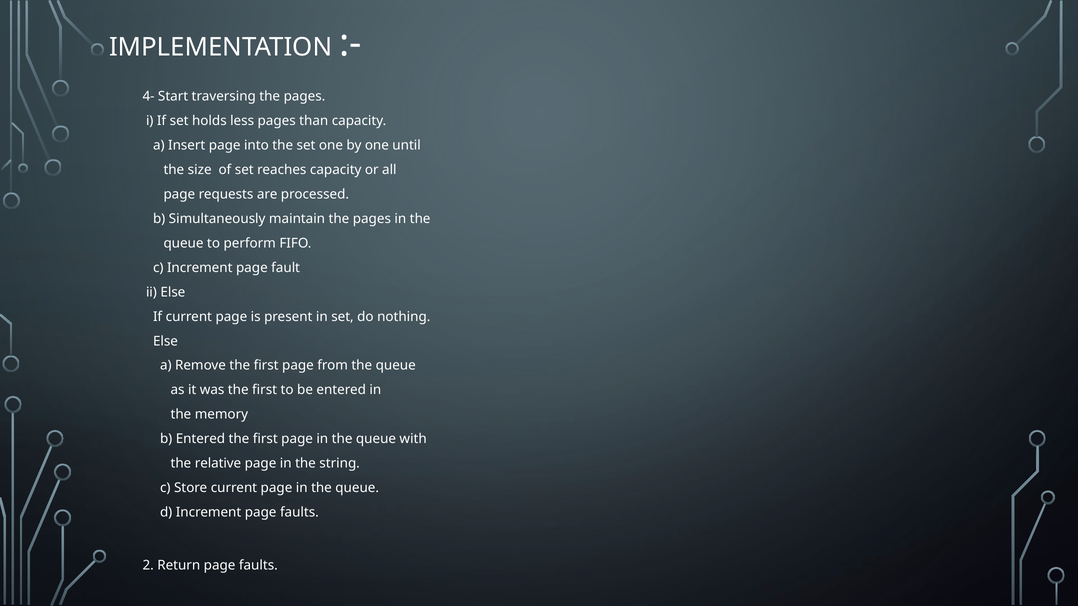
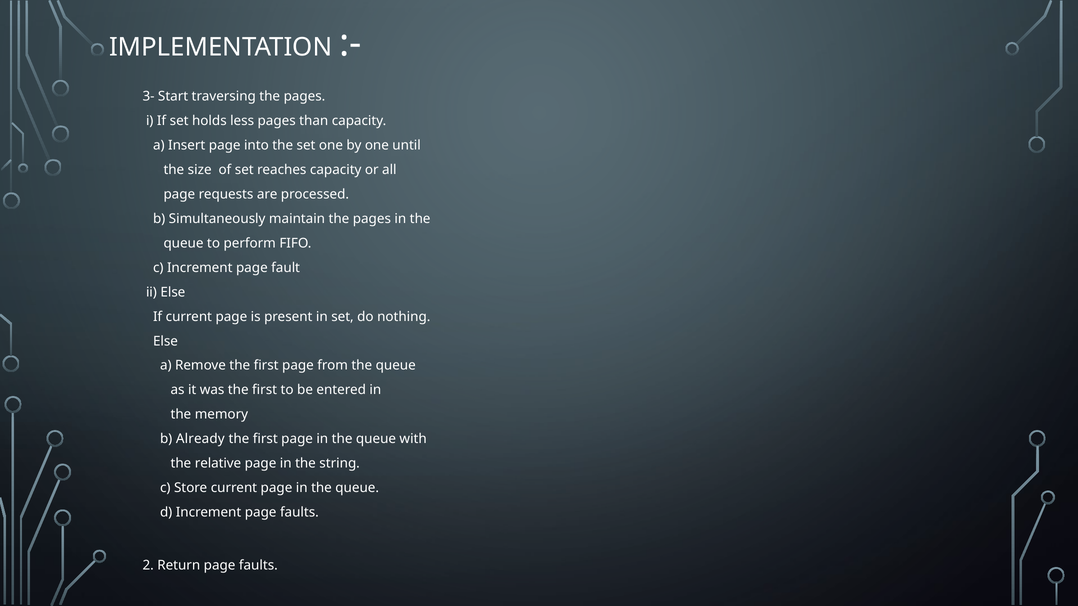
4-: 4- -> 3- (149, 97)
b Entered: Entered -> Already (200, 439)
